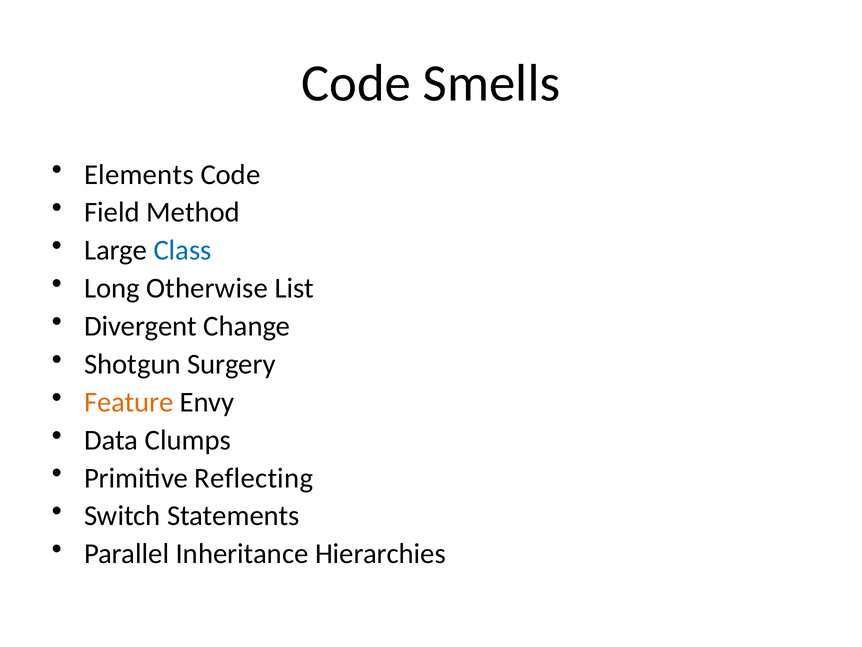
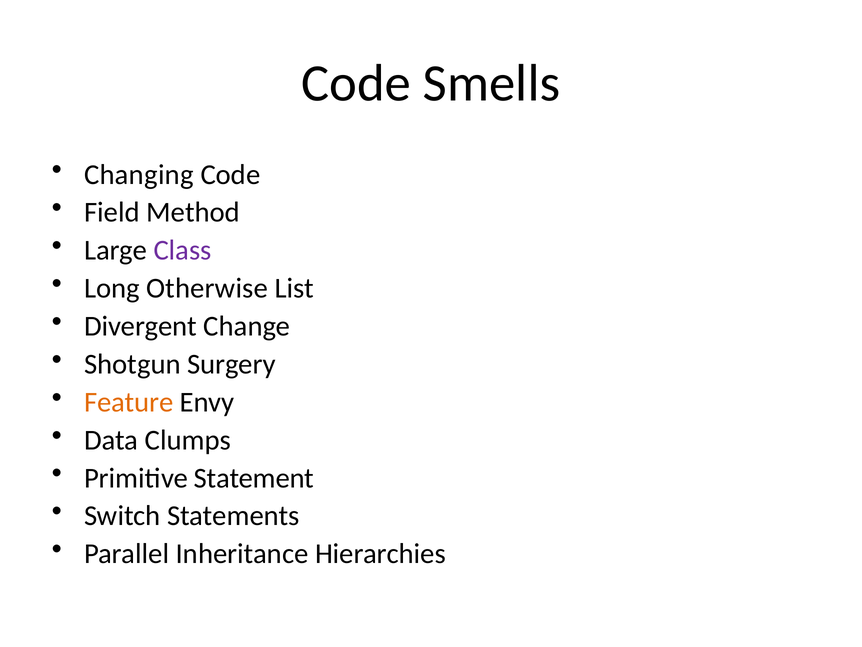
Elements: Elements -> Changing (139, 174)
Class colour: blue -> purple (183, 250)
Reflecting: Reflecting -> Statement (254, 478)
